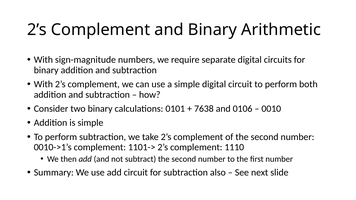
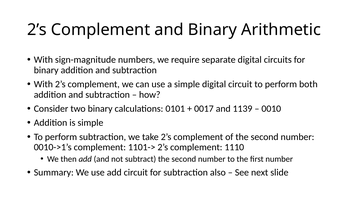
7638: 7638 -> 0017 (204, 109)
0106: 0106 -> 1139 (243, 109)
